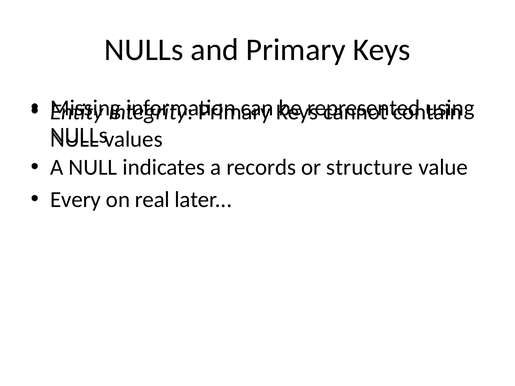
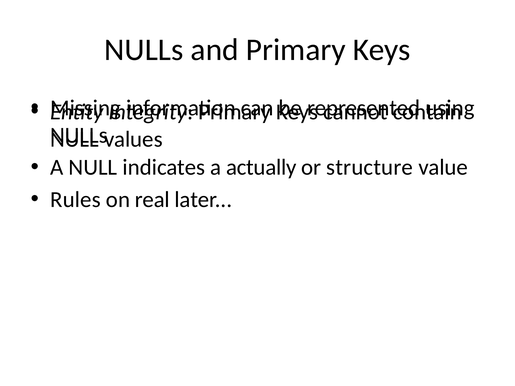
records: records -> actually (261, 168)
Every: Every -> Rules (75, 200)
